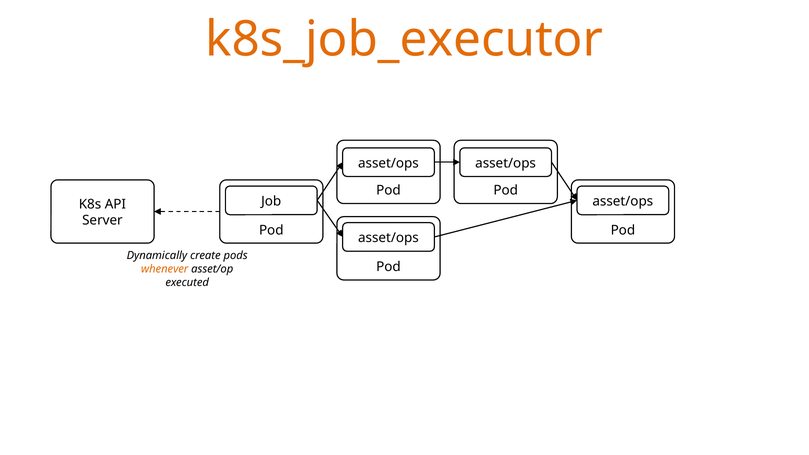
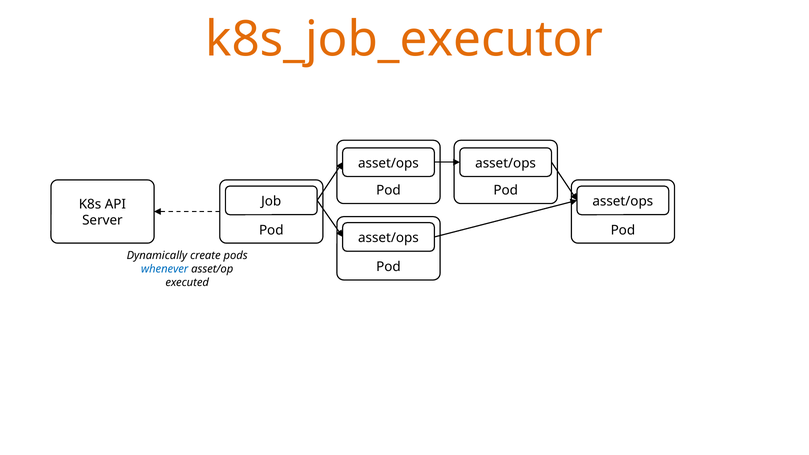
whenever colour: orange -> blue (165, 269)
